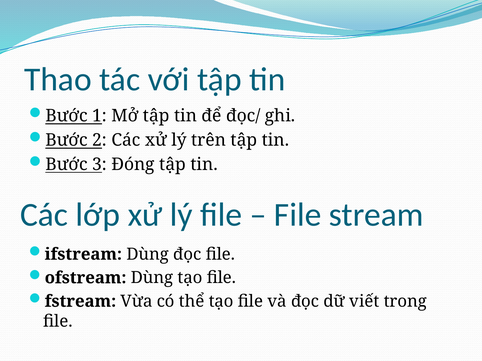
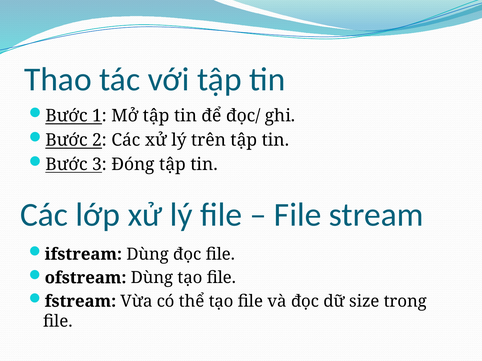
viết: viết -> size (364, 302)
